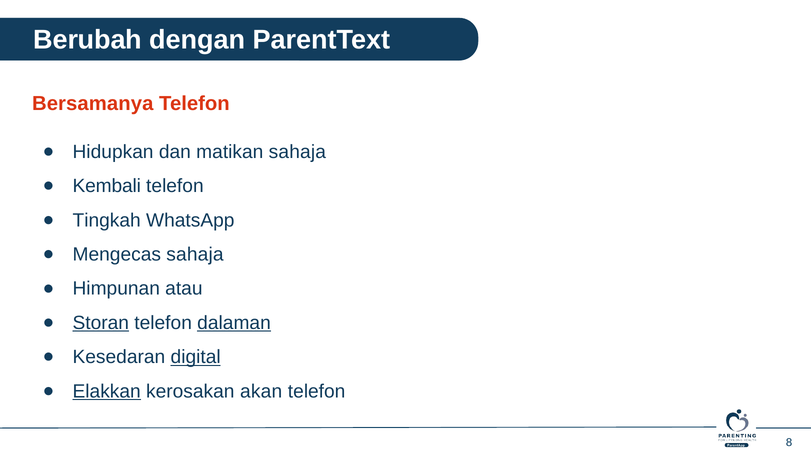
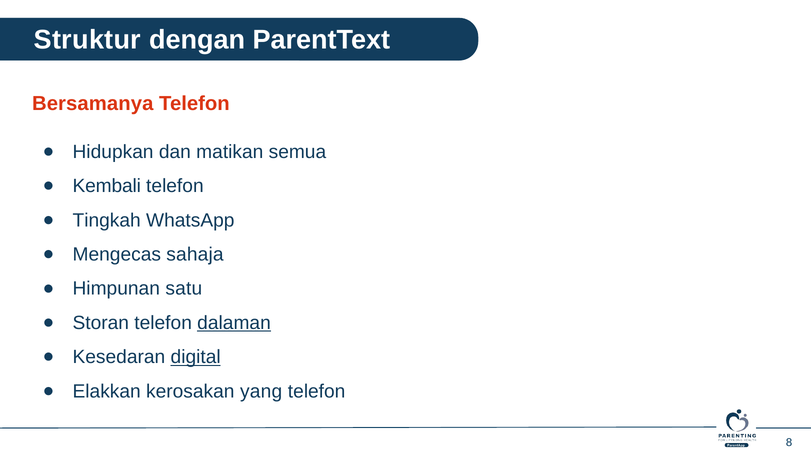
Berubah: Berubah -> Struktur (87, 40)
matikan sahaja: sahaja -> semua (297, 152)
atau: atau -> satu (184, 289)
Storan underline: present -> none (101, 323)
Elakkan underline: present -> none (107, 392)
akan: akan -> yang (261, 392)
